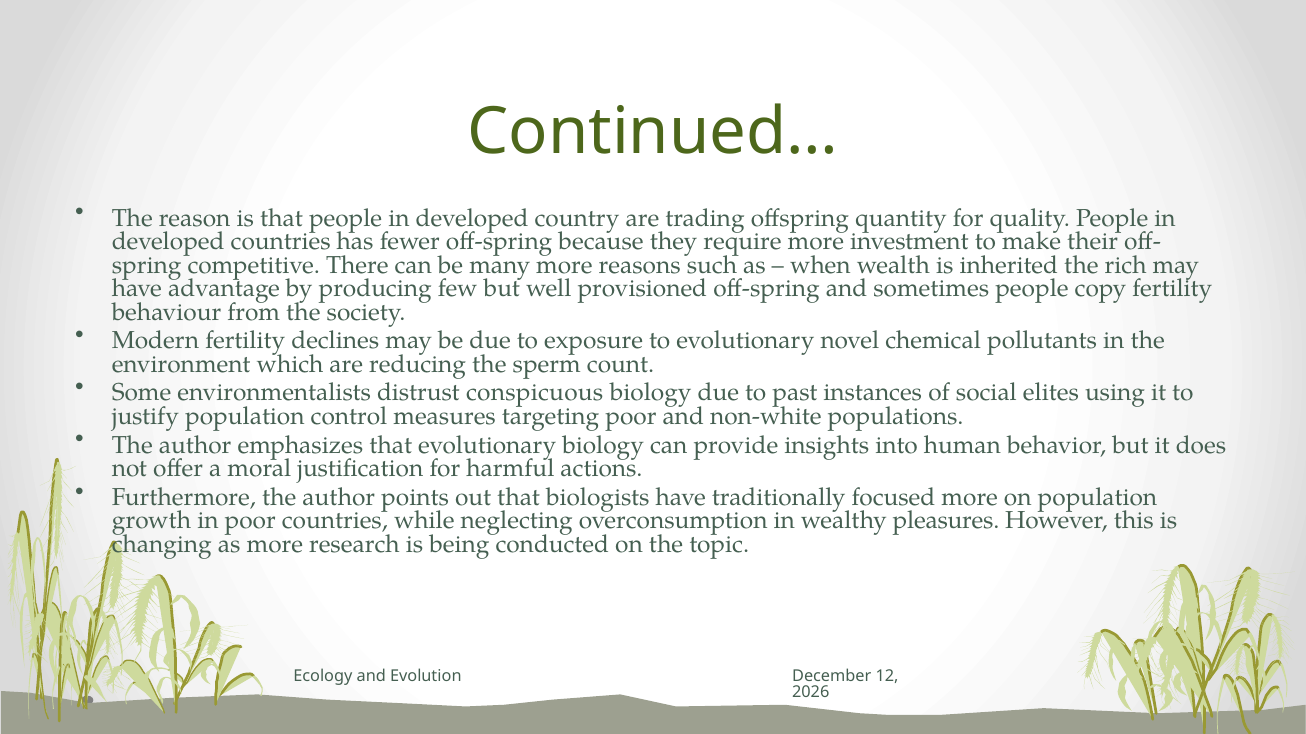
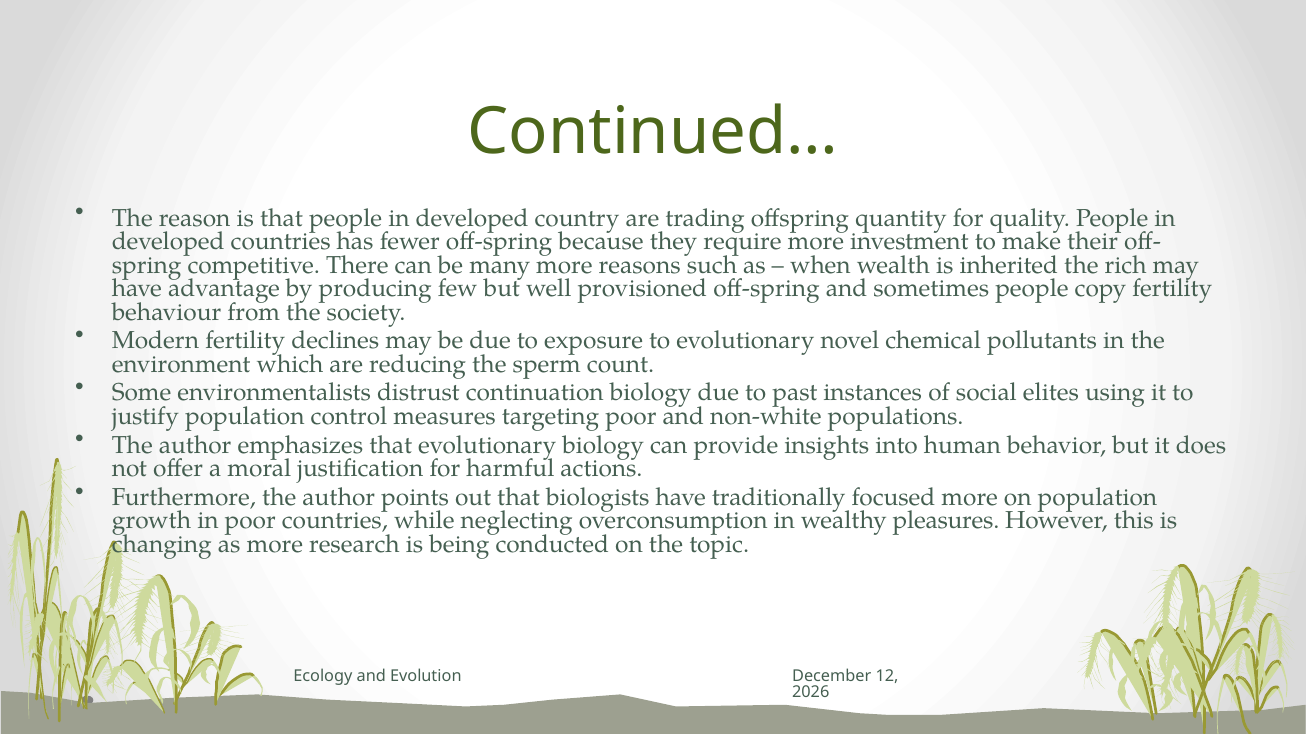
conspicuous: conspicuous -> continuation (535, 393)
